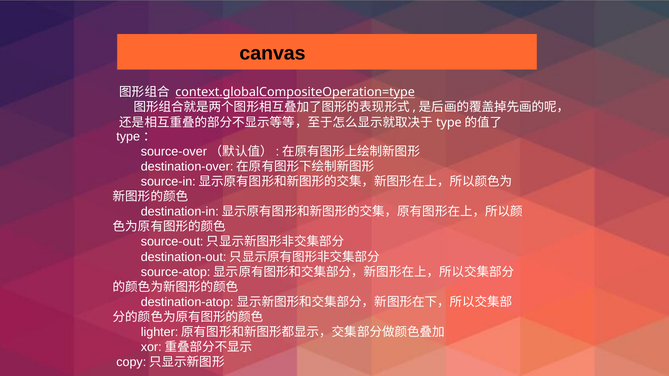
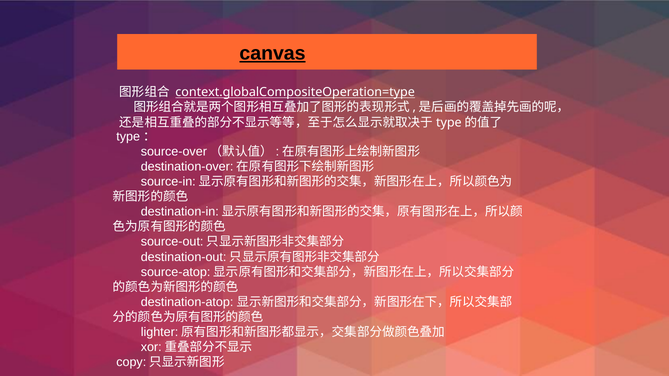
canvas underline: none -> present (273, 53)
